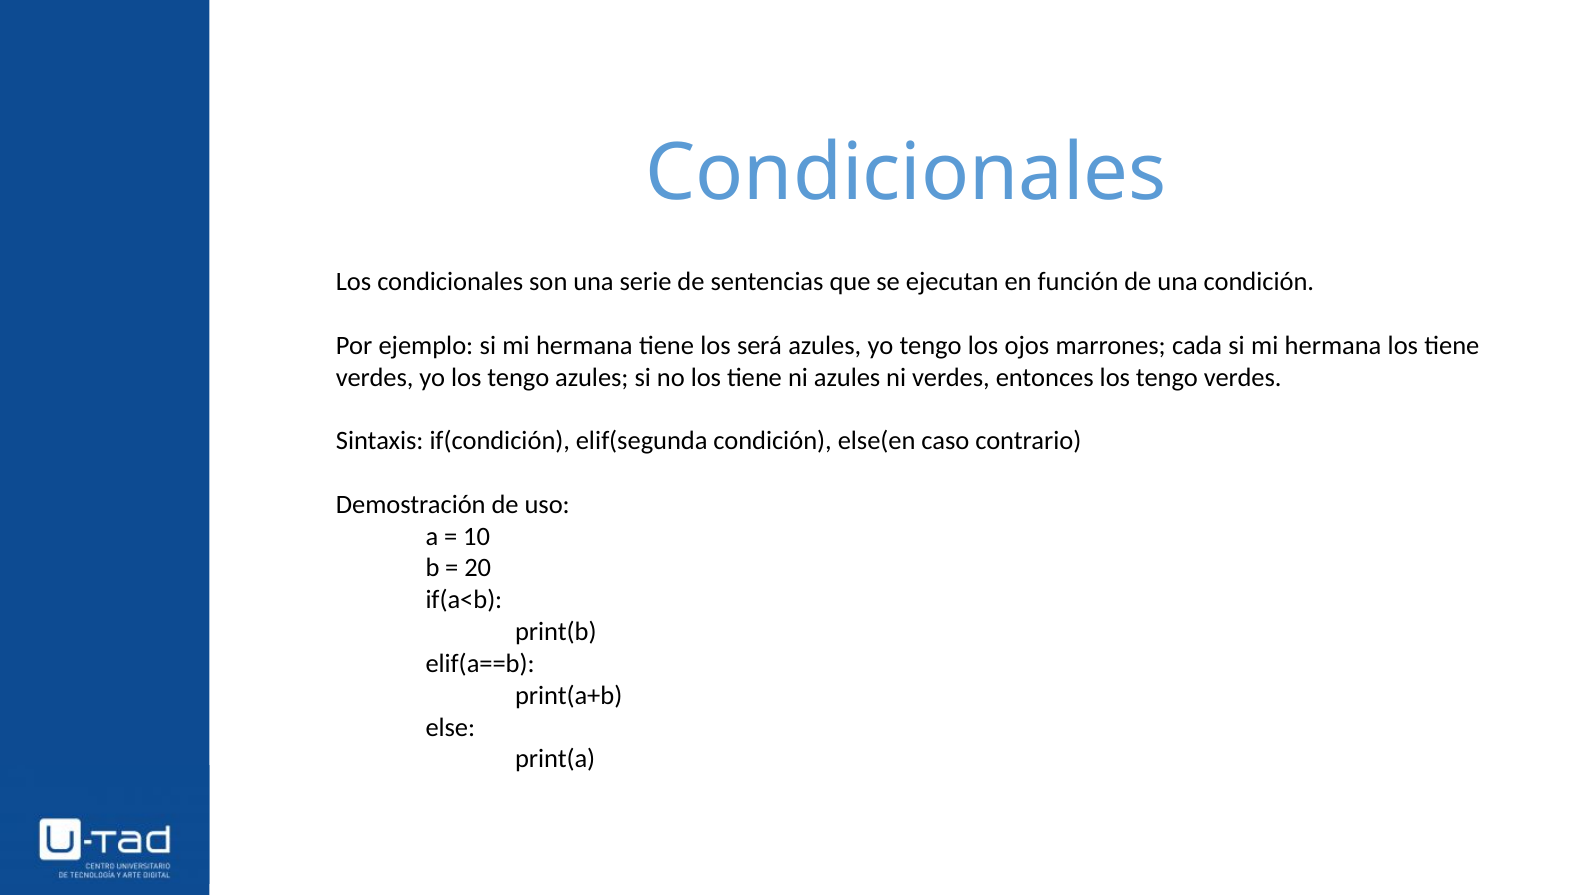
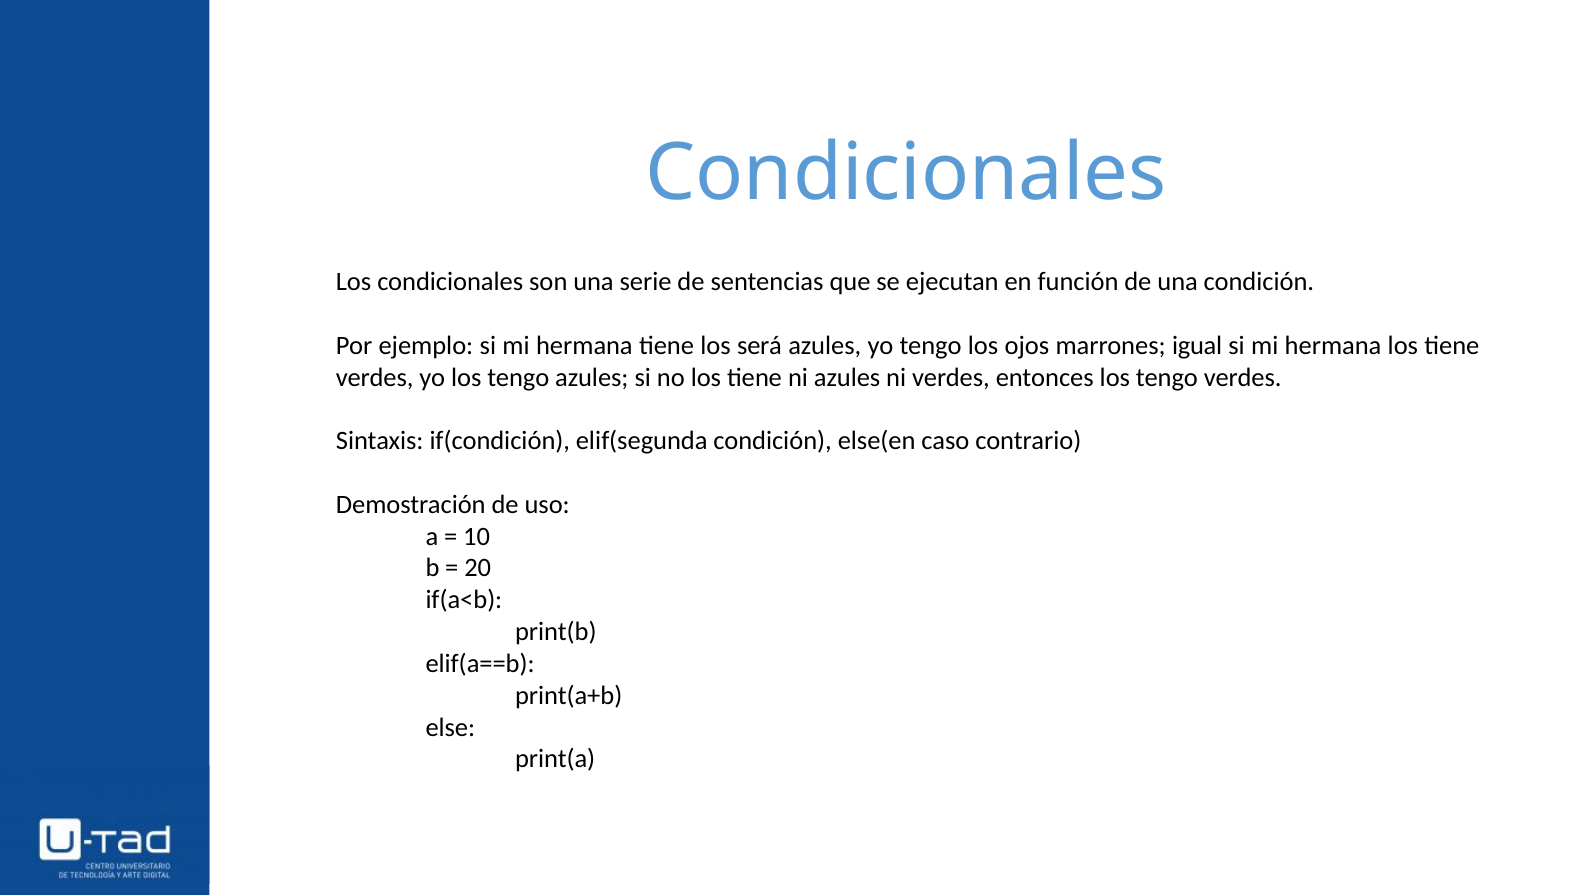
cada: cada -> igual (1197, 346)
